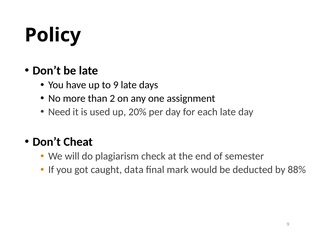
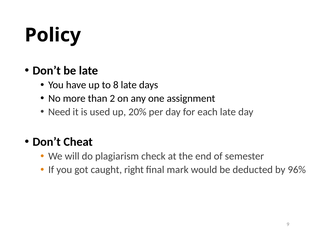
to 9: 9 -> 8 (116, 85)
data: data -> right (134, 170)
88%: 88% -> 96% (297, 170)
